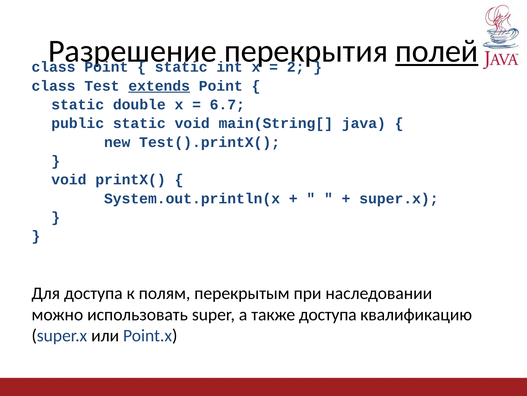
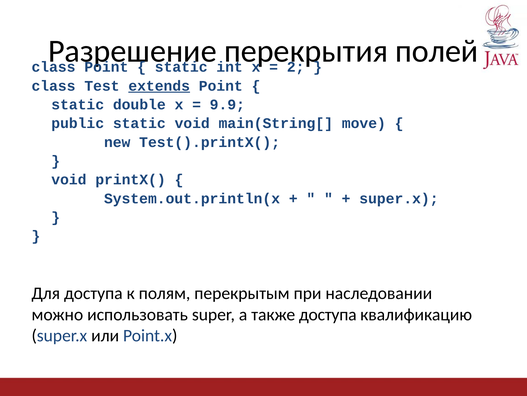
полей underline: present -> none (437, 51)
6.7: 6.7 -> 9.9 (227, 104)
java: java -> move (364, 123)
